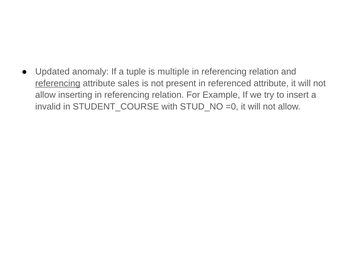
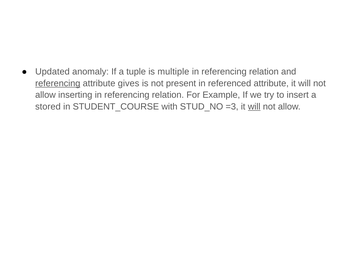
sales: sales -> gives (129, 83)
invalid: invalid -> stored (48, 107)
=0: =0 -> =3 (232, 107)
will underline: none -> present (254, 107)
